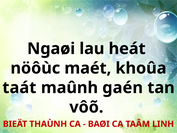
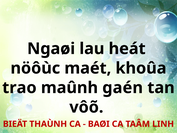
taát: taát -> trao (19, 88)
